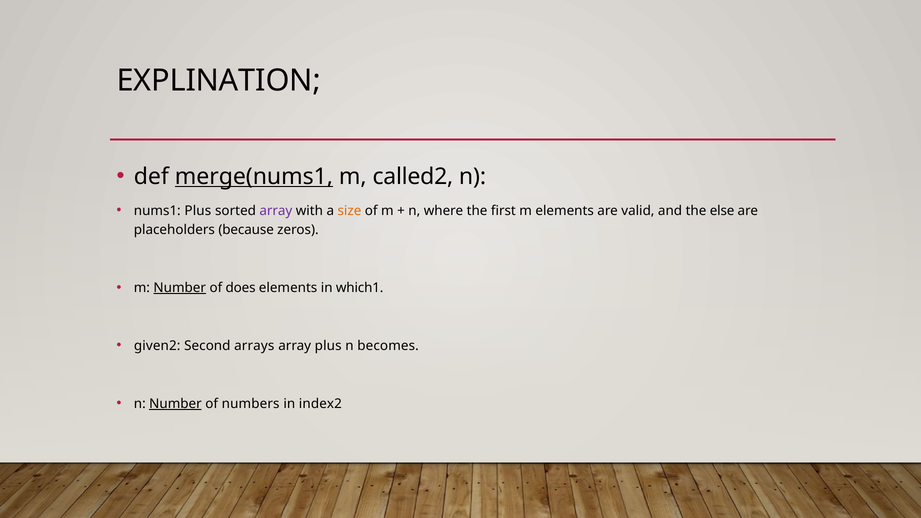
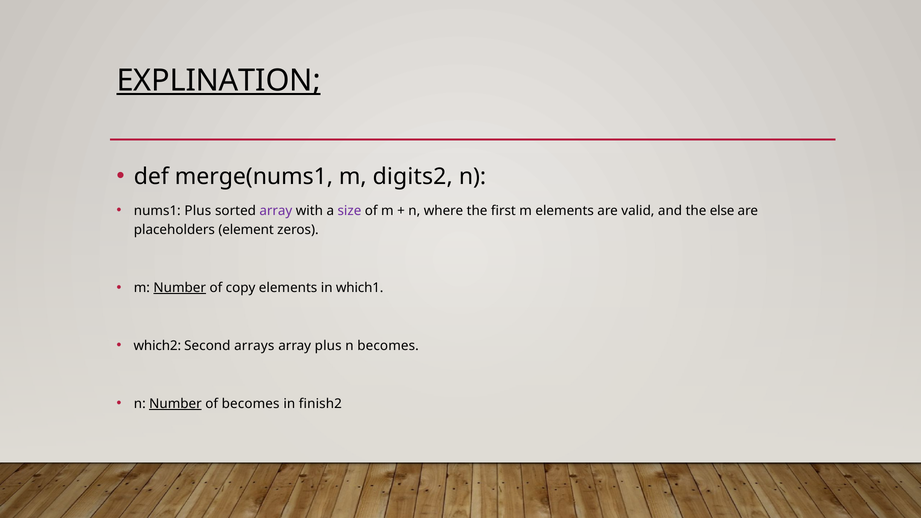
EXPLINATION underline: none -> present (219, 81)
merge(nums1 underline: present -> none (254, 177)
called2: called2 -> digits2 (413, 177)
size colour: orange -> purple (349, 211)
because: because -> element (246, 230)
does: does -> copy (241, 288)
given2: given2 -> which2 (157, 346)
of numbers: numbers -> becomes (251, 404)
index2: index2 -> finish2 (320, 404)
